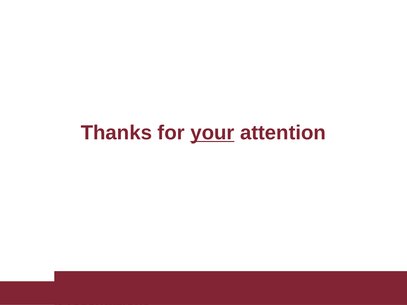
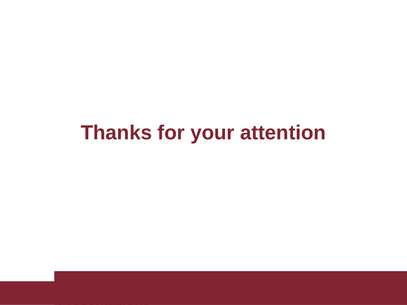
your underline: present -> none (212, 133)
